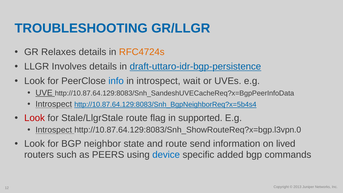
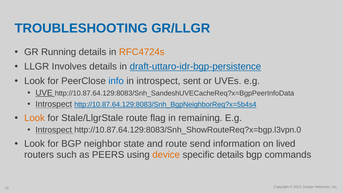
Relaxes: Relaxes -> Running (59, 52)
wait: wait -> sent (192, 81)
Look colour: red -> orange (35, 118)
supported: supported -> remaining (200, 118)
device colour: blue -> orange (166, 155)
specific added: added -> details (230, 155)
